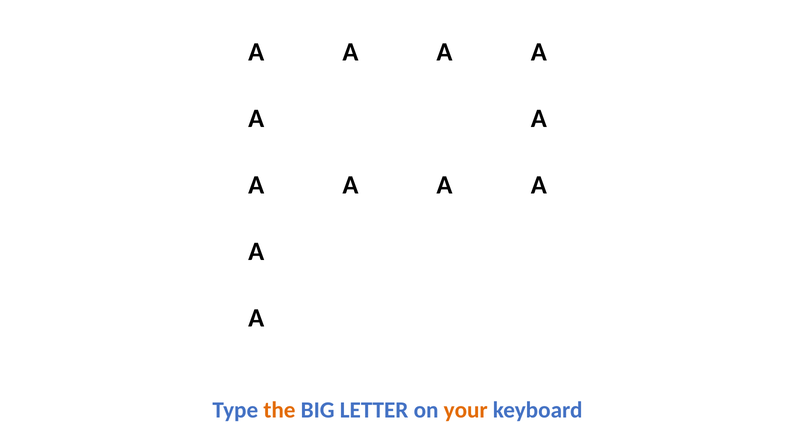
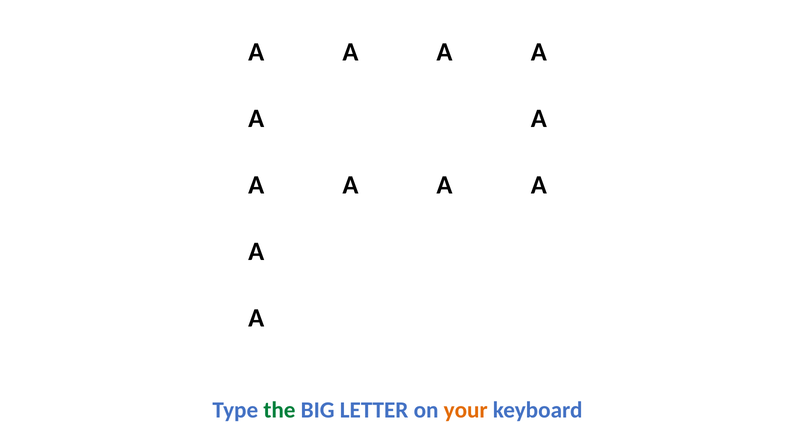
the colour: orange -> green (279, 410)
